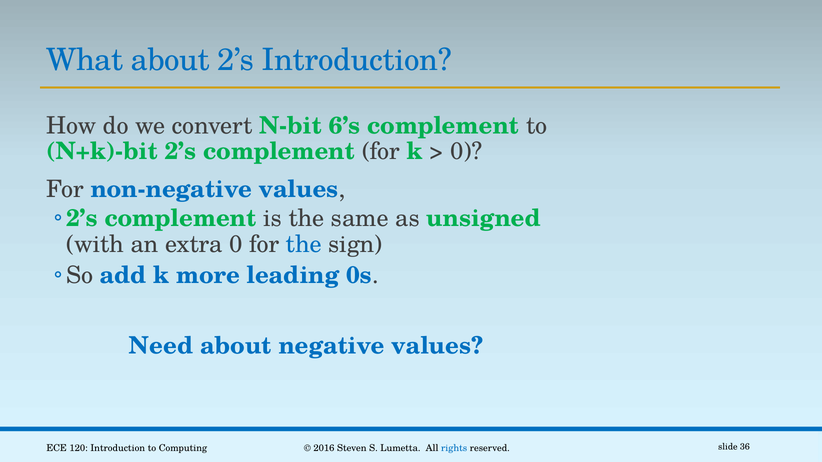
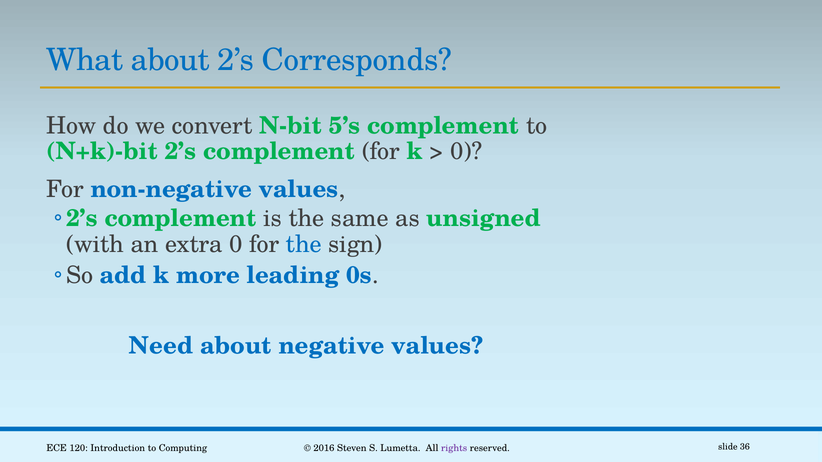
2’s Introduction: Introduction -> Corresponds (357, 60)
6’s: 6’s -> 5’s (345, 126)
rights colour: blue -> purple (454, 448)
